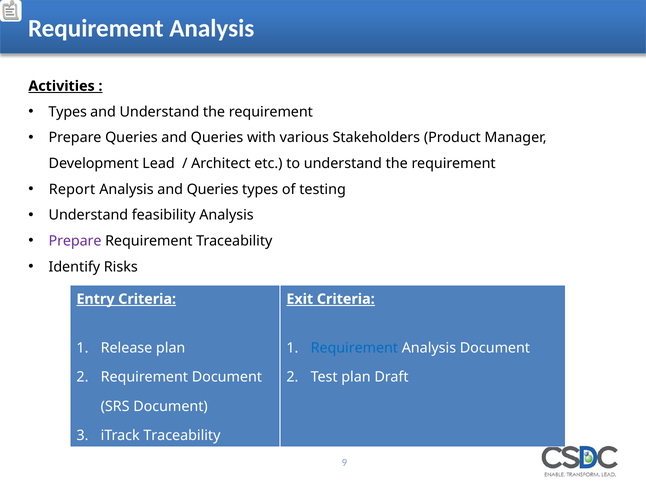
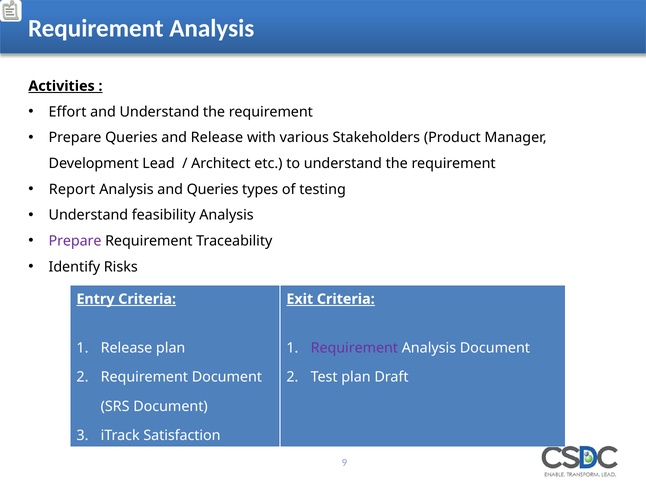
Types: Types -> Effort (68, 112)
Queries and Queries: Queries -> Release (217, 138)
Requirement colour: blue -> purple (354, 347)
iTrack Traceability: Traceability -> Satisfaction (182, 435)
